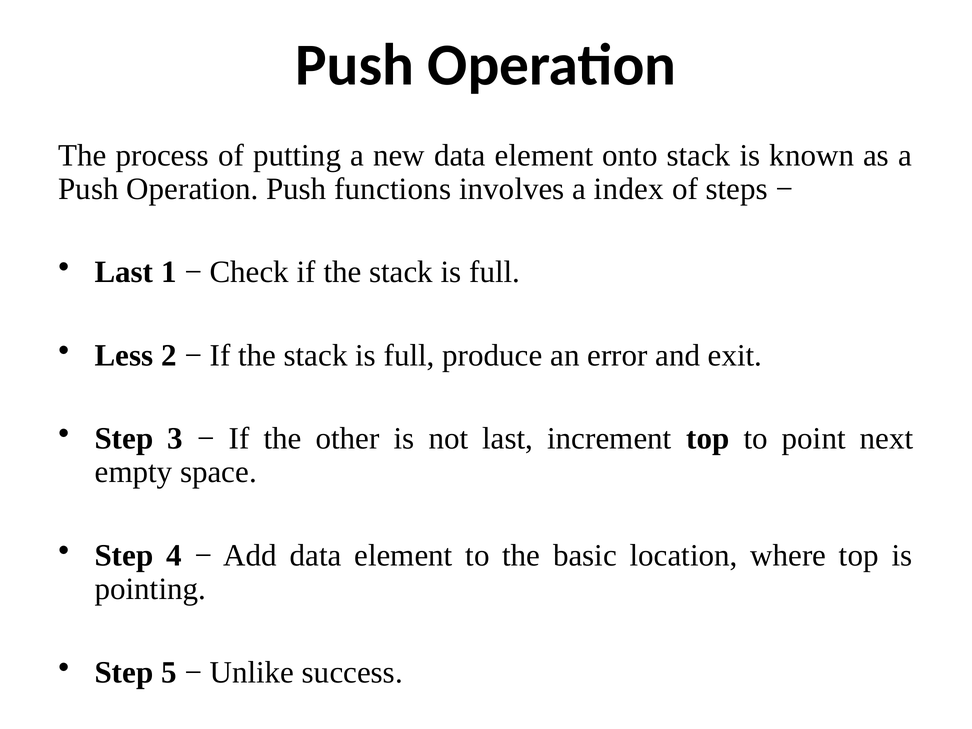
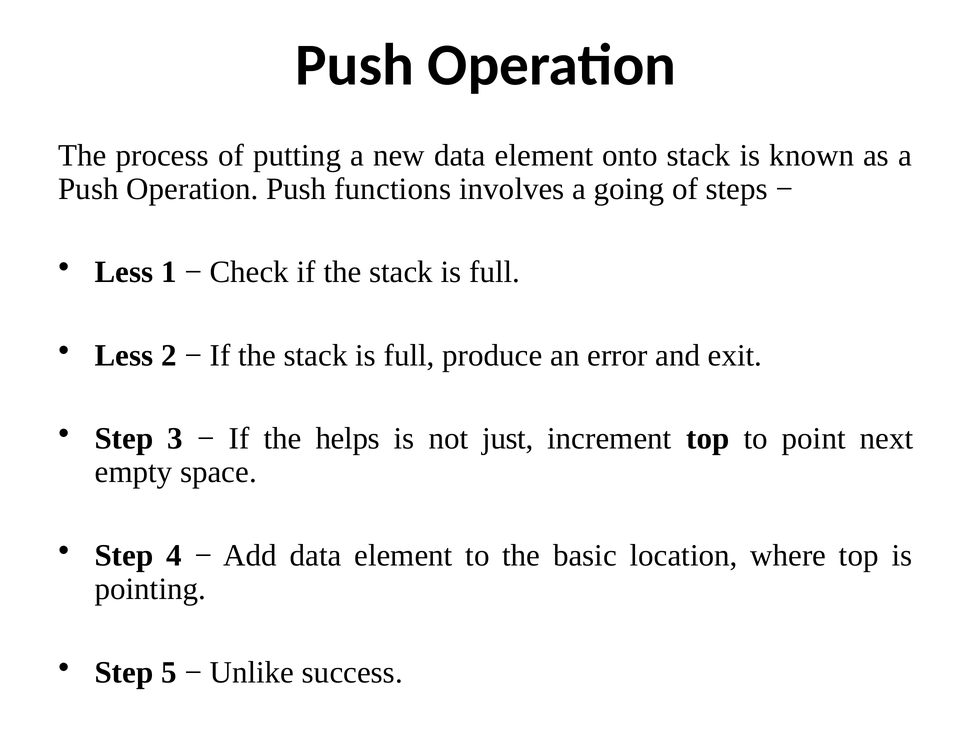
index: index -> going (629, 189)
Last: Last -> Less (124, 272)
other: other -> helps (348, 439)
not last: last -> just (508, 439)
